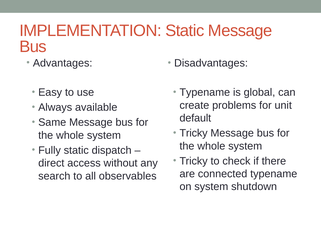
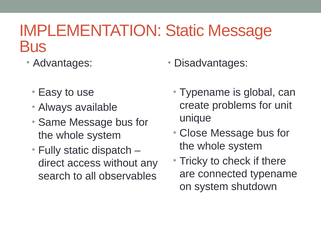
default: default -> unique (195, 118)
Tricky: Tricky -> Close (193, 133)
